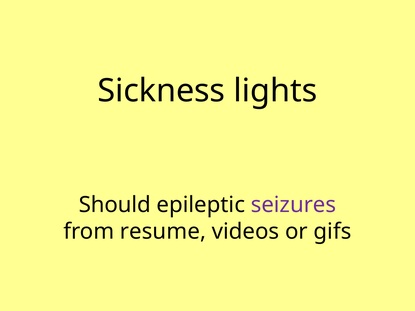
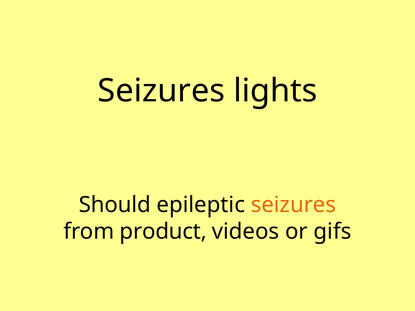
Sickness: Sickness -> Seizures (161, 91)
seizures colour: purple -> orange (293, 205)
resume: resume -> product (163, 232)
